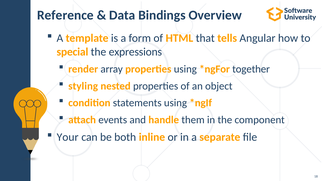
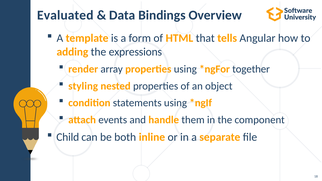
Reference: Reference -> Evaluated (65, 15)
special: special -> adding (72, 52)
Your: Your -> Child (68, 137)
